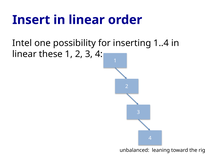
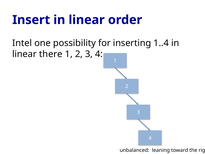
these: these -> there (51, 54)
